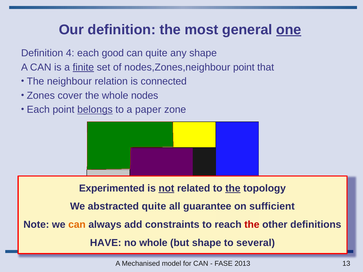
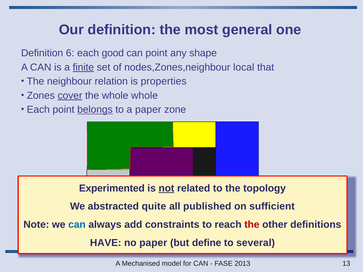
one underline: present -> none (289, 30)
4: 4 -> 6 (70, 53)
can quite: quite -> point (157, 53)
nodes,Zones,neighbour point: point -> local (244, 67)
connected: connected -> properties (164, 81)
cover underline: none -> present (70, 96)
whole nodes: nodes -> whole (145, 96)
the underline: present -> none (233, 188)
guarantee: guarantee -> published (207, 207)
can colour: orange -> blue (77, 225)
no whole: whole -> paper (153, 243)
but shape: shape -> define (207, 243)
